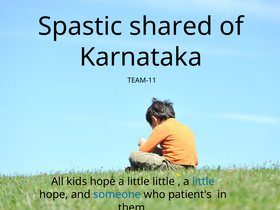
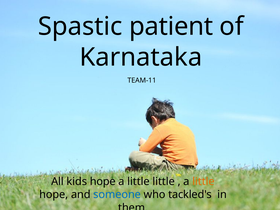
shared: shared -> patient (171, 26)
little colour: blue -> orange (203, 182)
patient's: patient's -> tackled's (190, 195)
